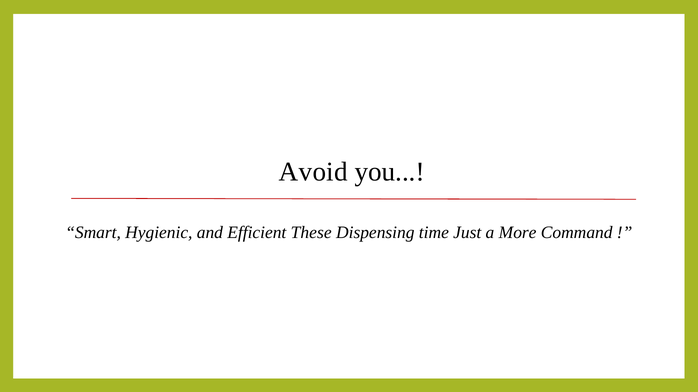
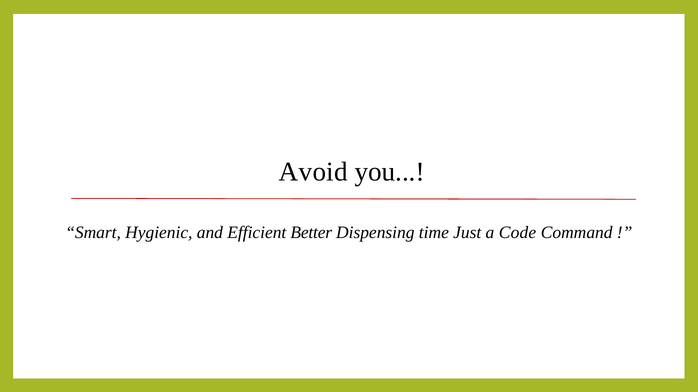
These: These -> Better (311, 233)
More: More -> Code (518, 233)
